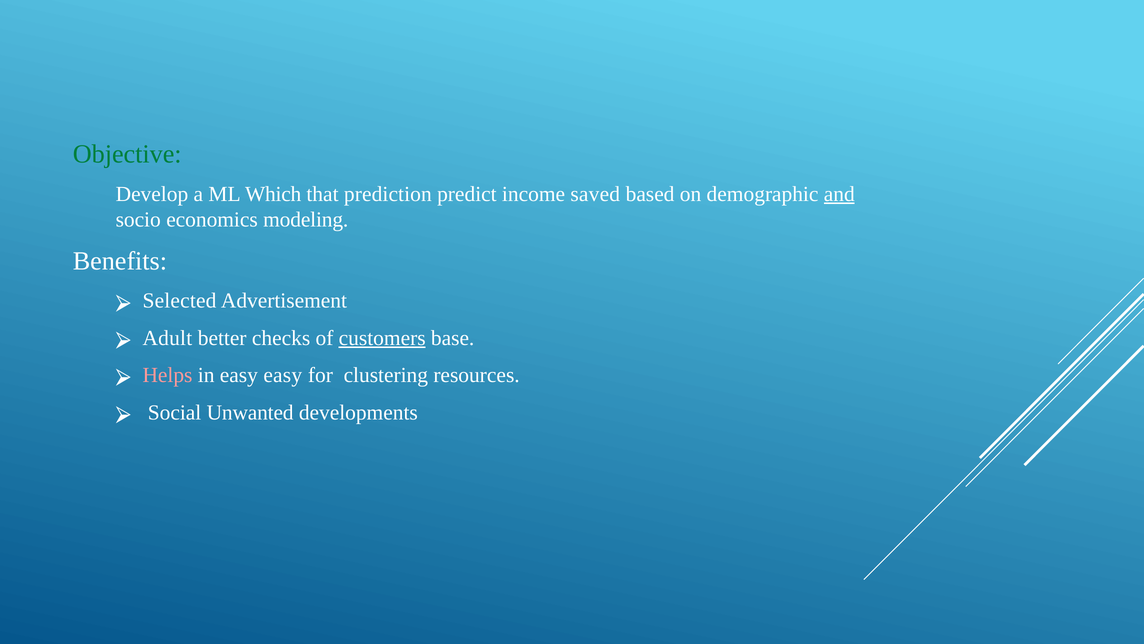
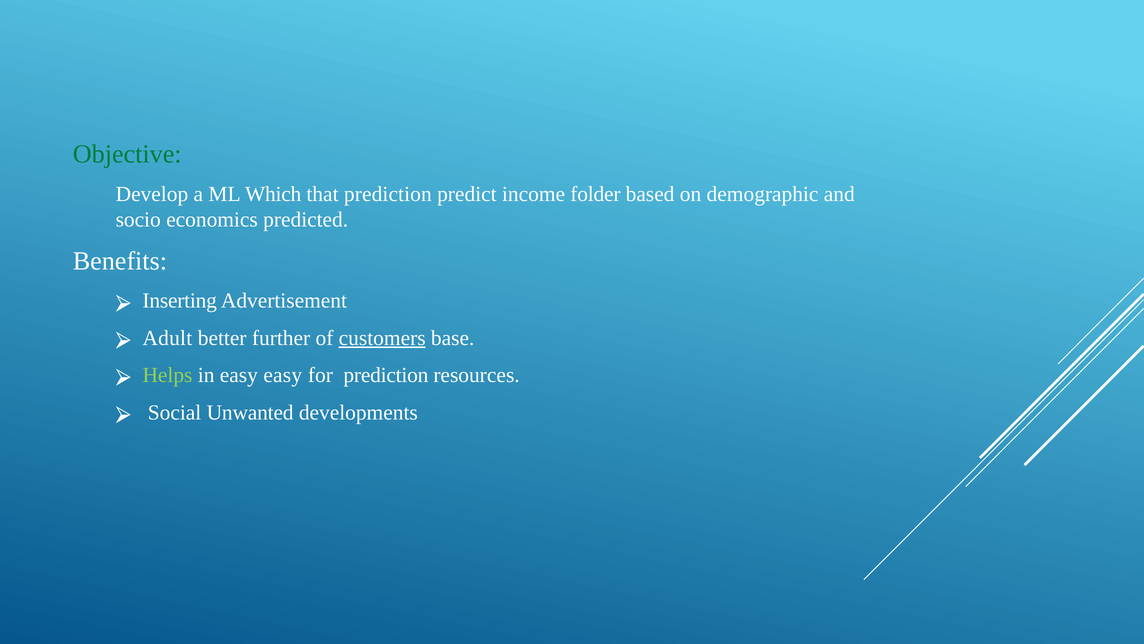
saved: saved -> folder (595, 194)
and underline: present -> none (839, 194)
modeling: modeling -> predicted (306, 220)
Selected: Selected -> Inserting (180, 301)
checks: checks -> further (281, 338)
Helps colour: pink -> light green (167, 375)
for clustering: clustering -> prediction (386, 375)
